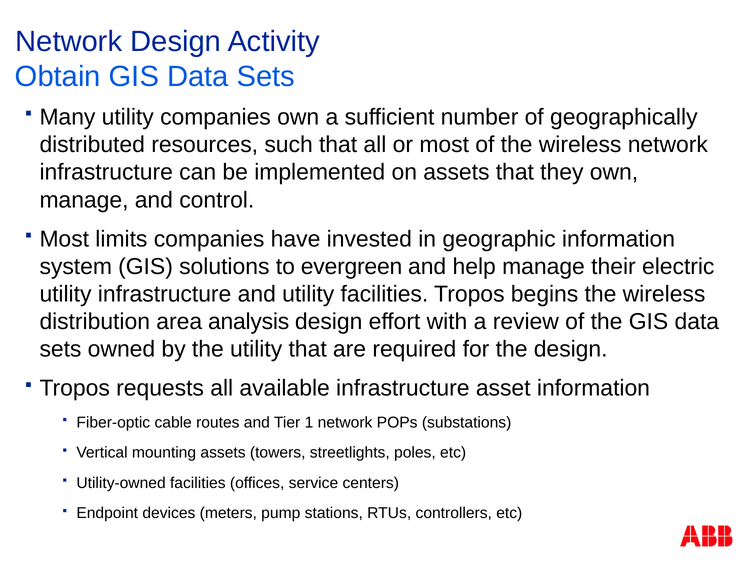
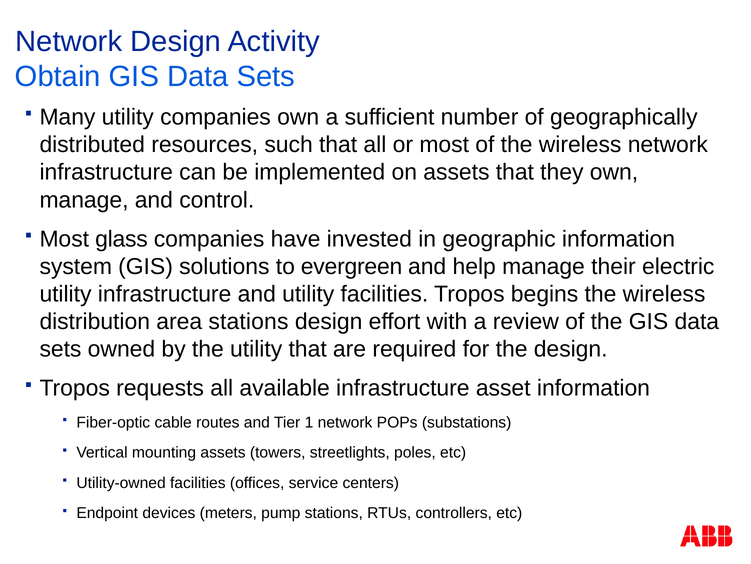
limits: limits -> glass (122, 239)
area analysis: analysis -> stations (248, 321)
